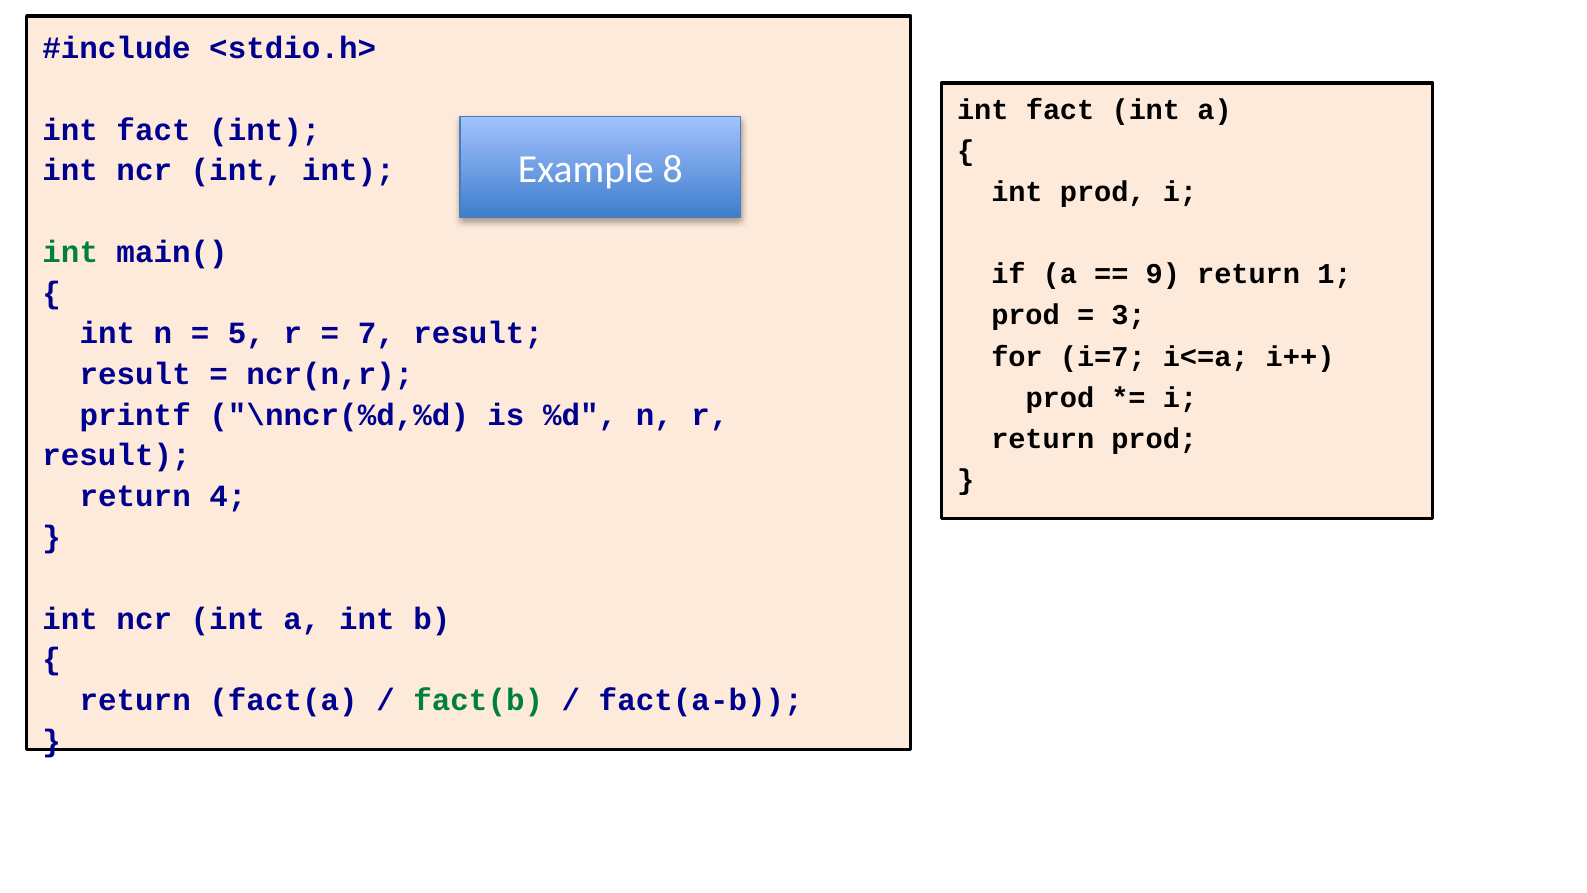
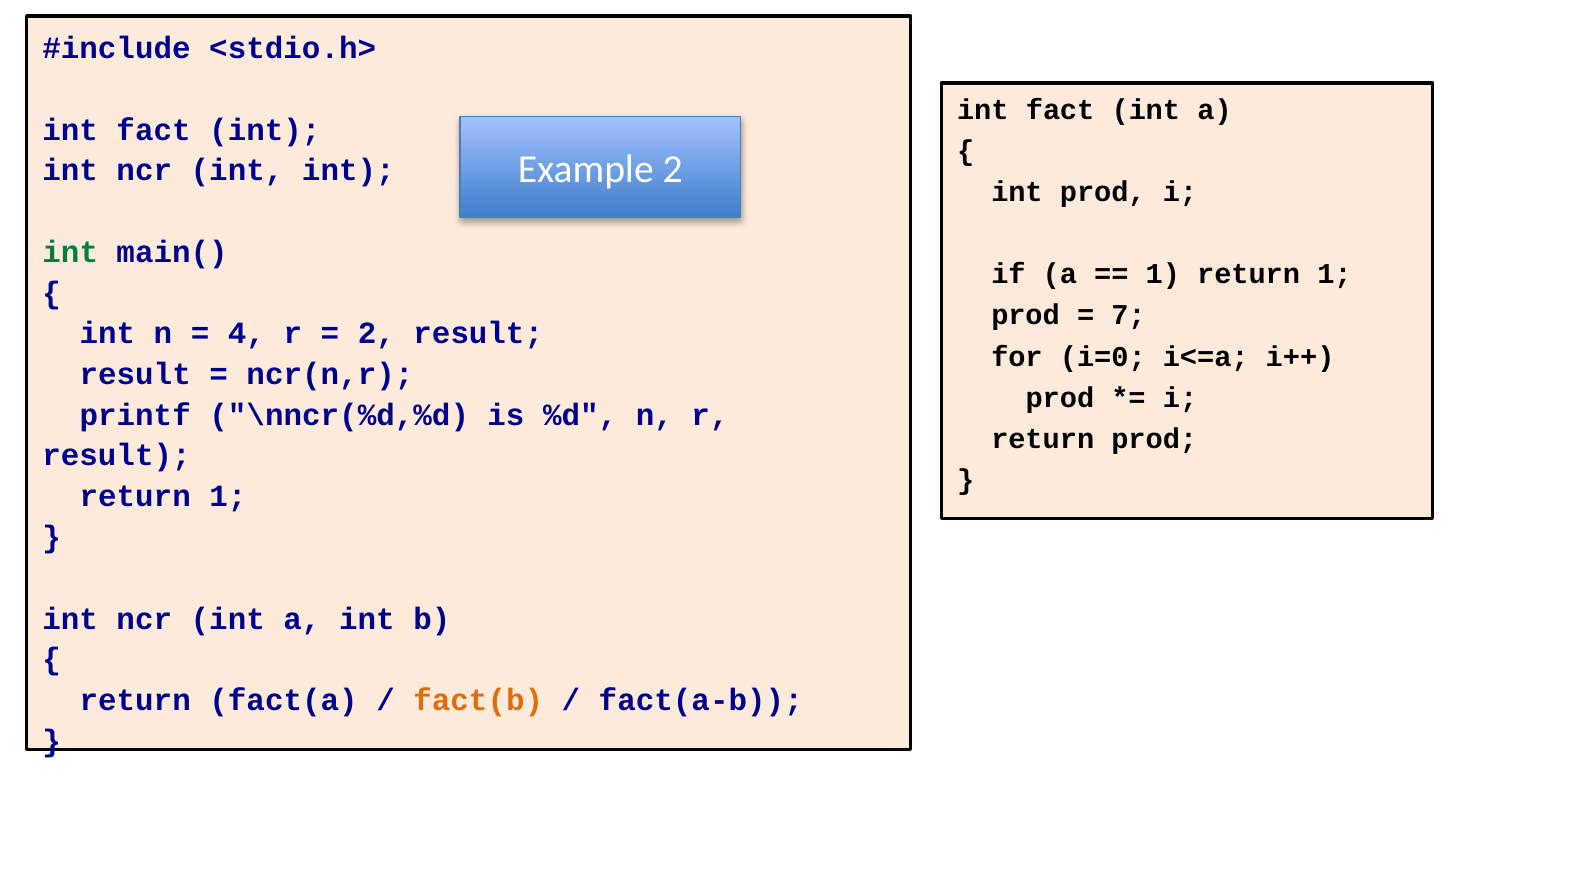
Example 8: 8 -> 2 (673, 169)
9: 9 -> 1 (1163, 274)
3: 3 -> 7 (1128, 315)
5: 5 -> 4 (246, 333)
7: 7 -> 2 (376, 333)
i=7: i=7 -> i=0 (1103, 356)
4: 4 -> 1 (228, 496)
fact(b colour: green -> orange (478, 700)
